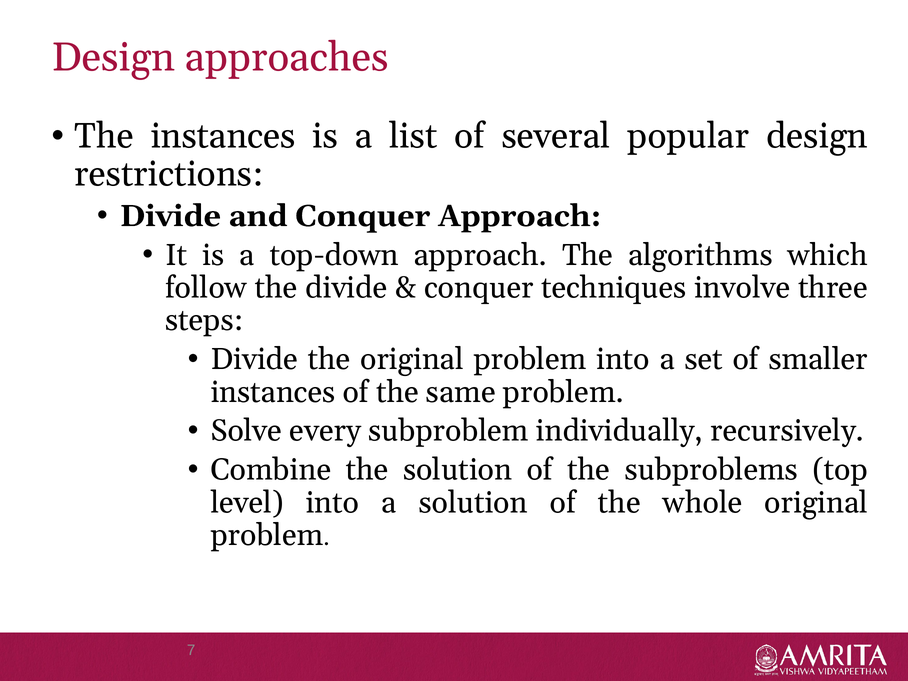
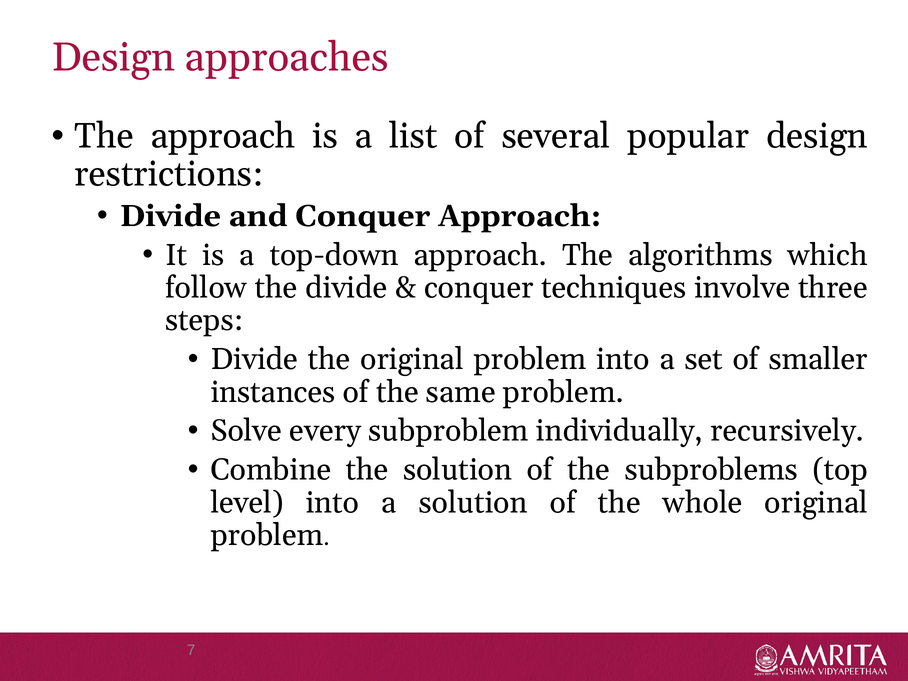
The instances: instances -> approach (223, 136)
